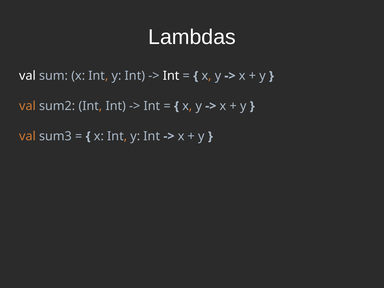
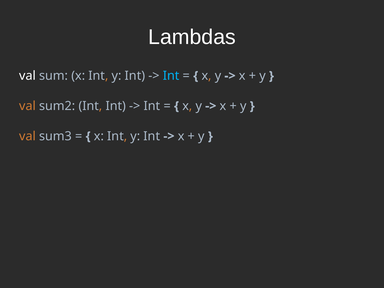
Int colour: white -> light blue (171, 76)
